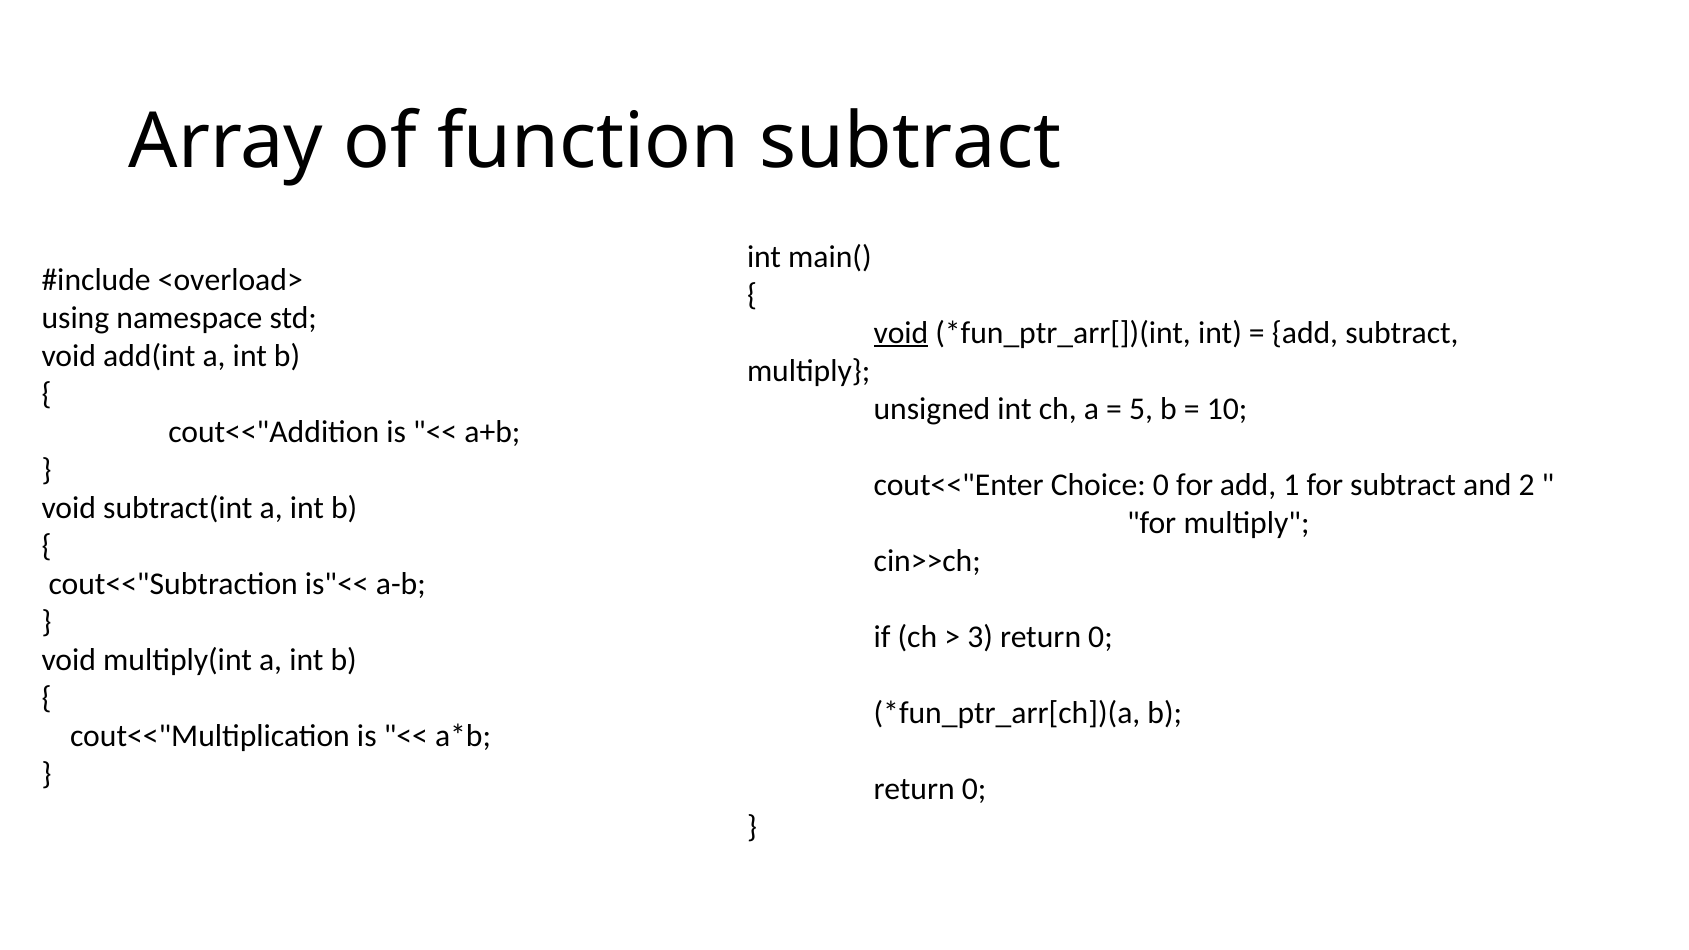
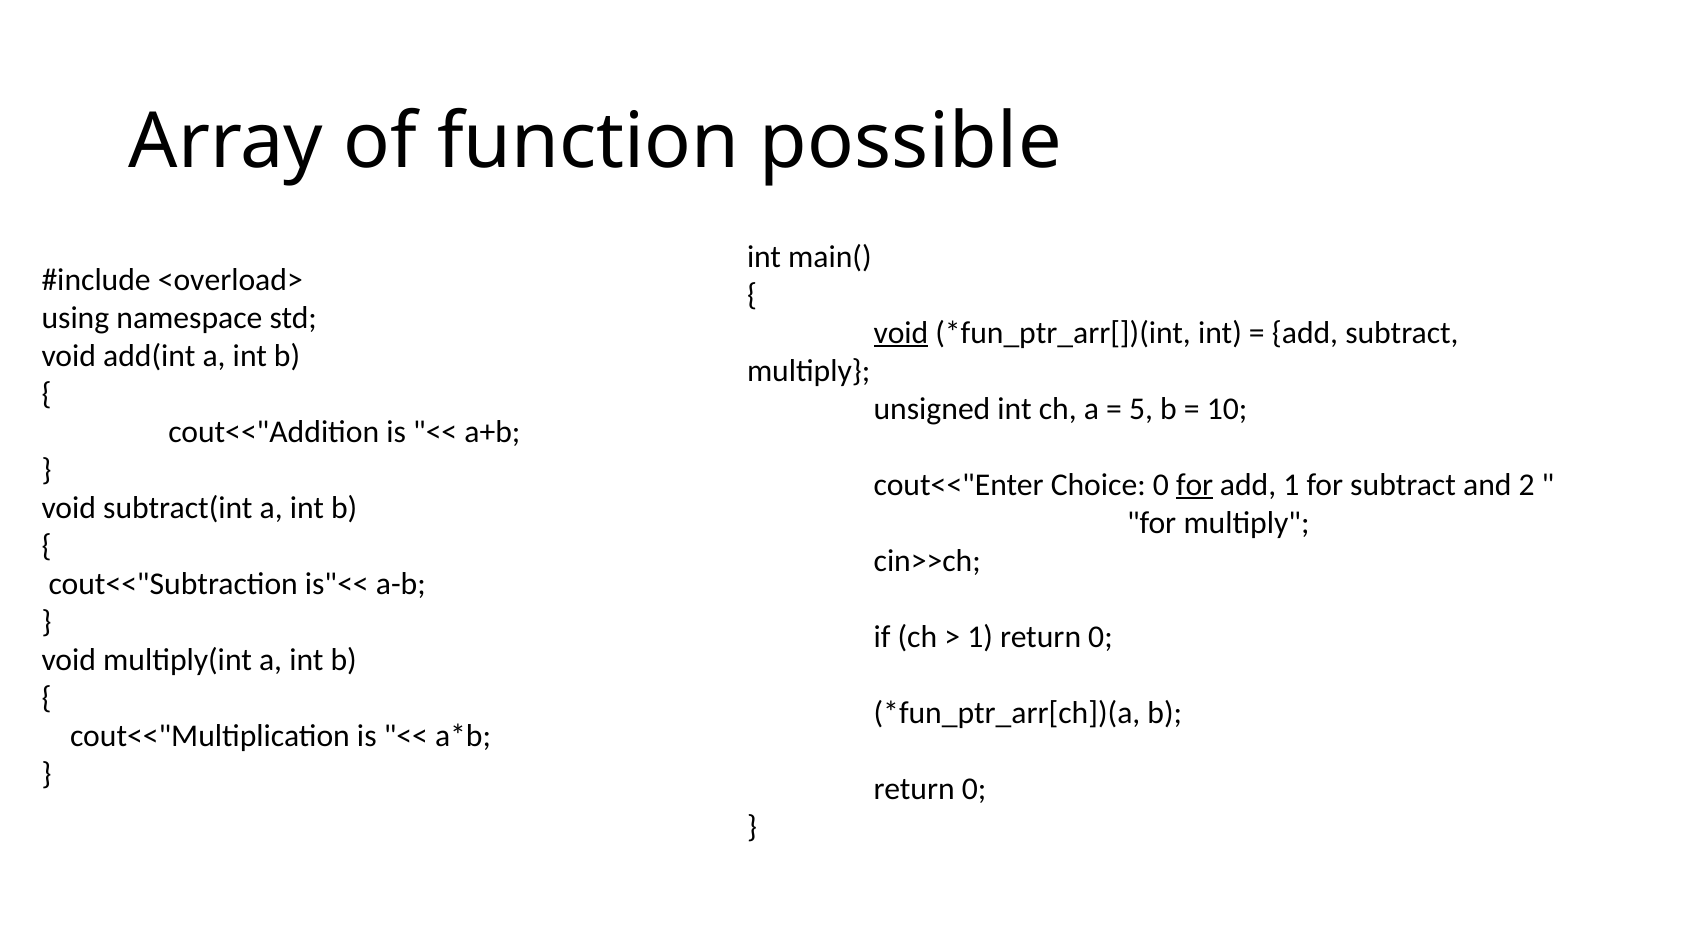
function subtract: subtract -> possible (910, 142)
for underline: none -> present (1195, 485)
3: 3 -> 1 (980, 637)
